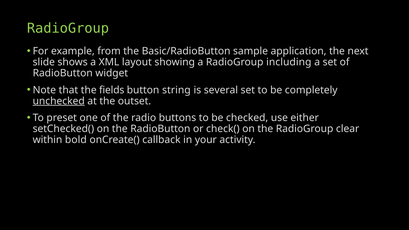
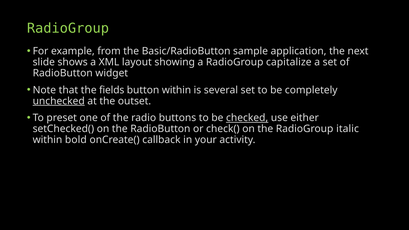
including: including -> capitalize (289, 62)
button string: string -> within (176, 90)
checked underline: none -> present (247, 118)
clear: clear -> italic (348, 129)
